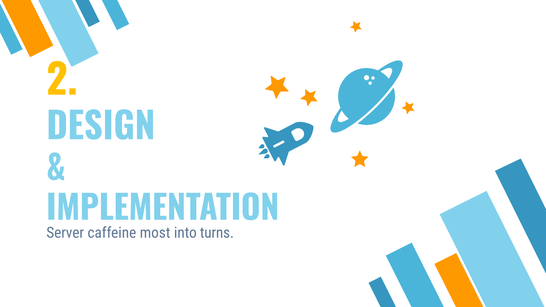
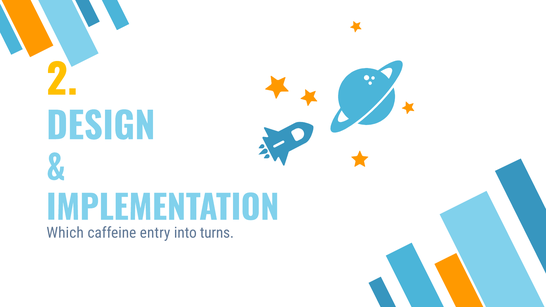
Server: Server -> Which (65, 233)
most: most -> entry (155, 233)
